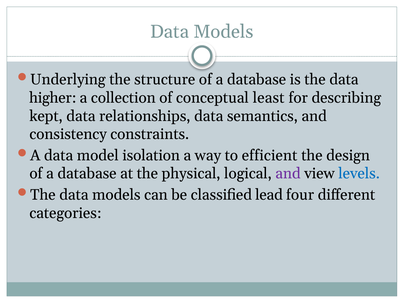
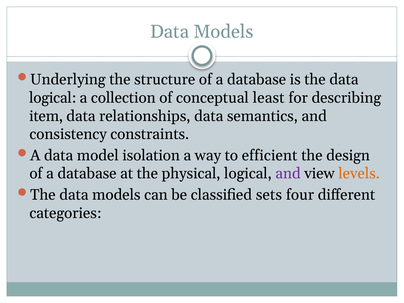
higher: higher -> logical (53, 98)
kept: kept -> item (46, 116)
levels colour: blue -> orange (359, 174)
lead: lead -> sets (269, 195)
